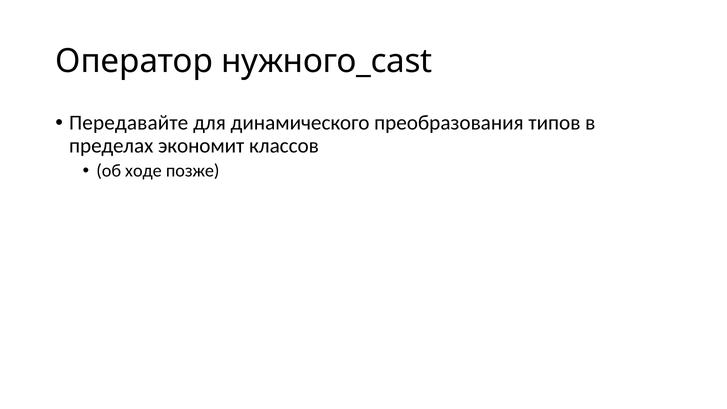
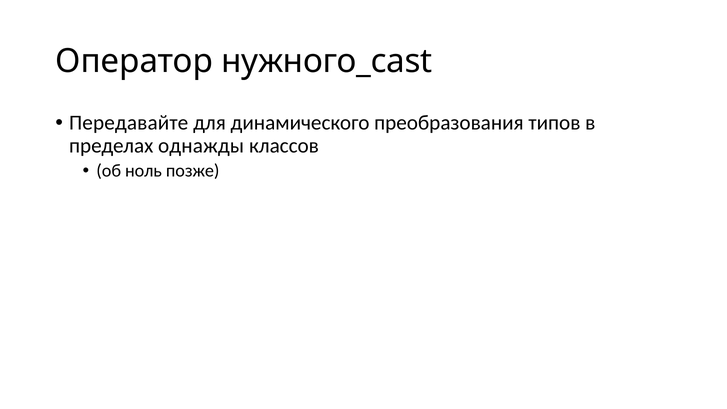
экономит: экономит -> однажды (201, 146)
ходе: ходе -> ноль (144, 171)
